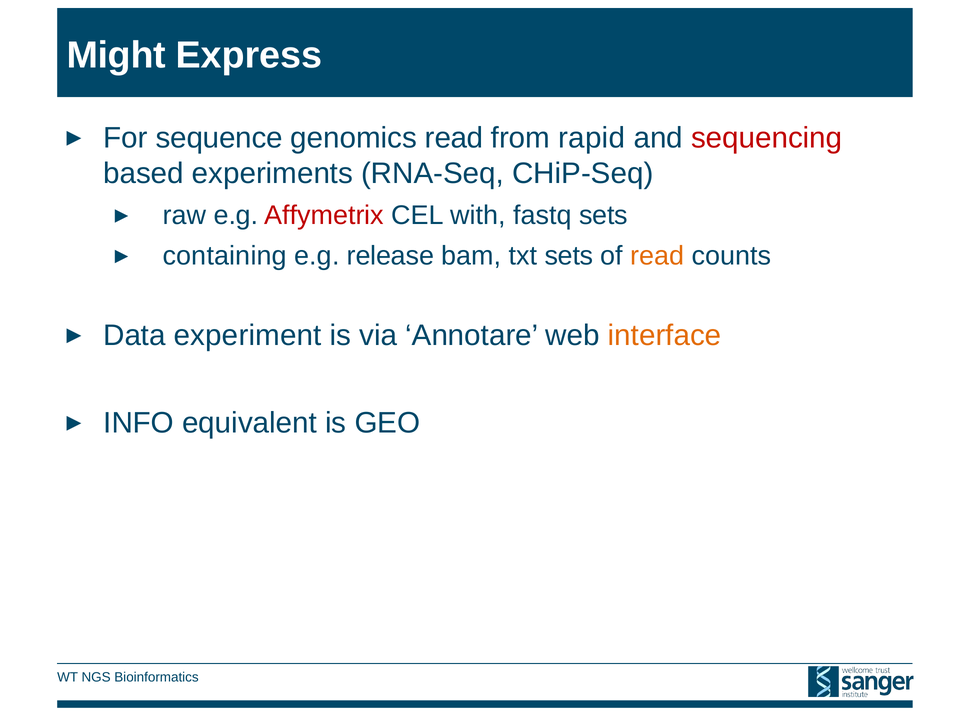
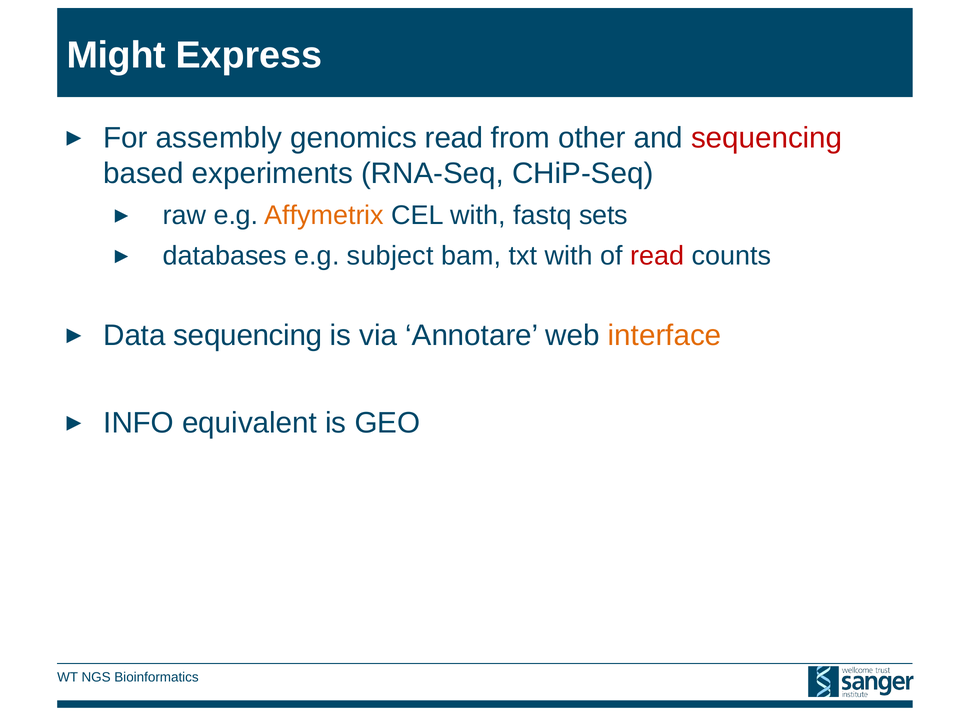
sequence: sequence -> assembly (219, 138)
rapid: rapid -> other (592, 138)
Affymetrix colour: red -> orange (324, 215)
containing: containing -> databases (225, 256)
release: release -> subject (390, 256)
txt sets: sets -> with (569, 256)
read colour: orange -> red (657, 256)
Data experiment: experiment -> sequencing (248, 335)
